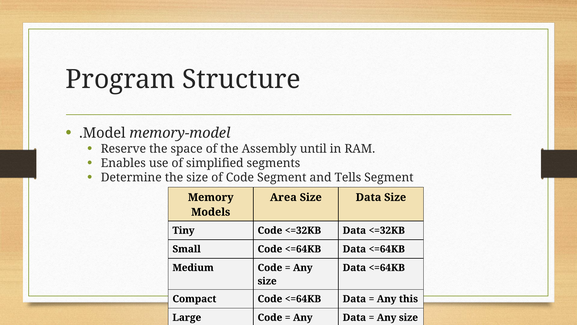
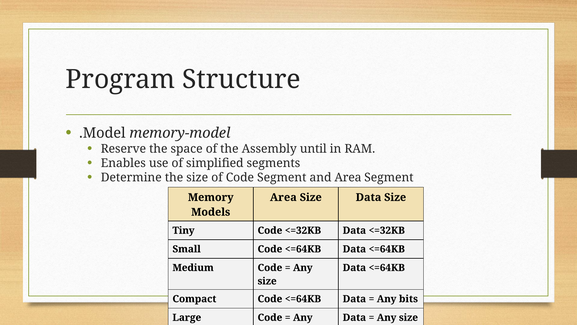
and Tells: Tells -> Area (348, 177)
this: this -> bits (408, 299)
